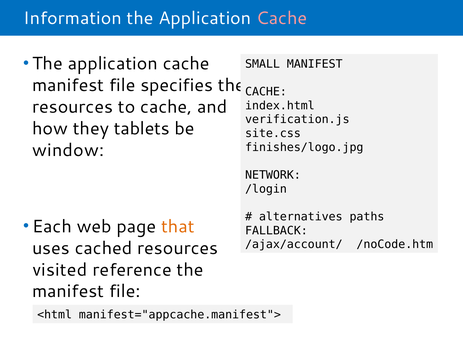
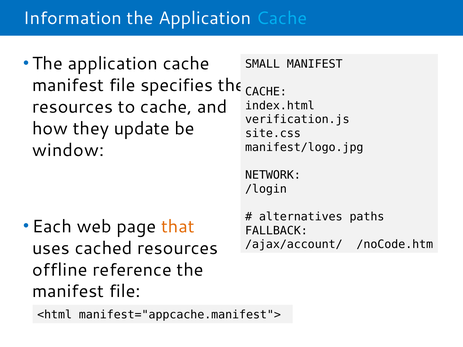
Cache colour: pink -> light blue (282, 18)
tablets: tablets -> update (142, 129)
finishes/logo.jpg: finishes/logo.jpg -> manifest/logo.jpg (304, 147)
visited: visited -> offline (60, 270)
